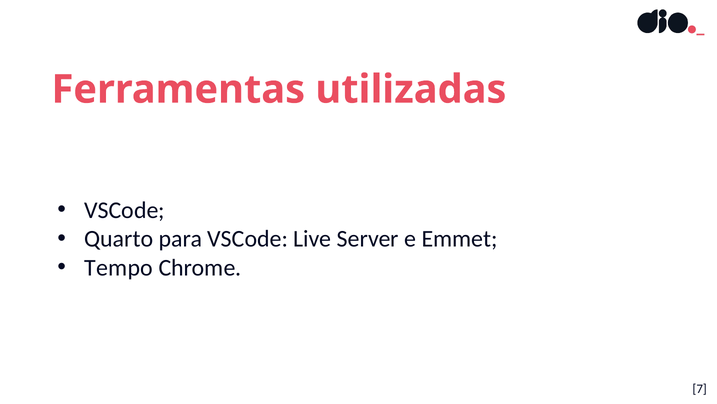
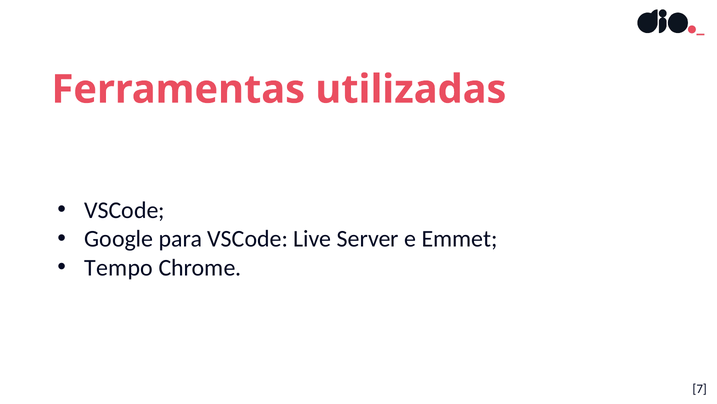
Quarto: Quarto -> Google (119, 239)
